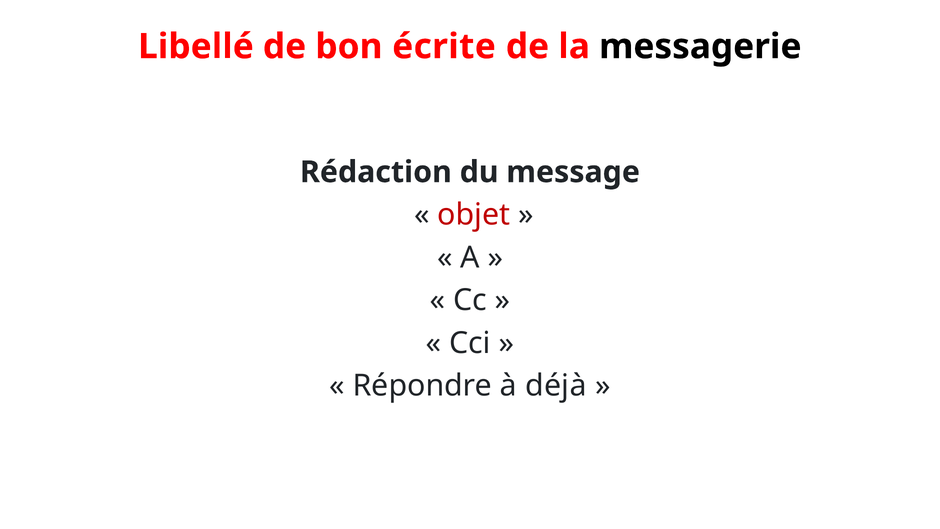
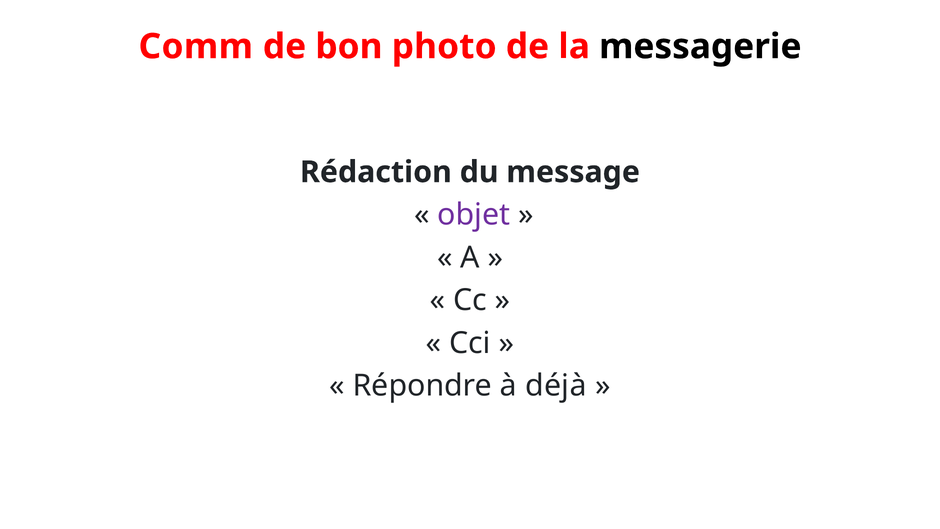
Libellé: Libellé -> Comm (196, 47)
écrite: écrite -> photo (444, 47)
objet colour: red -> purple (474, 215)
